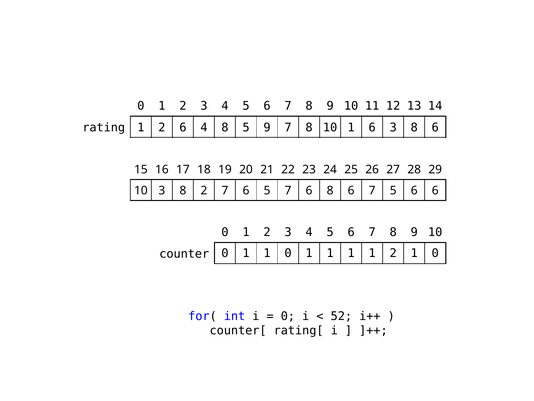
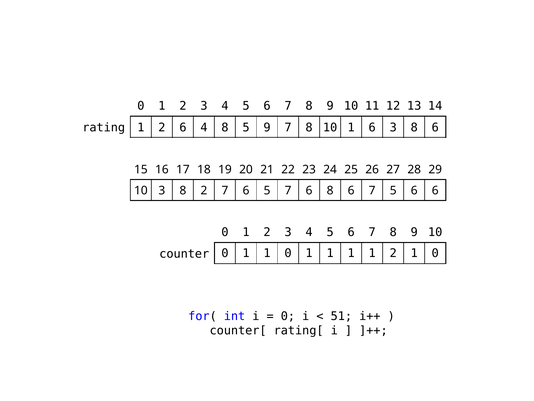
52: 52 -> 51 (341, 316)
